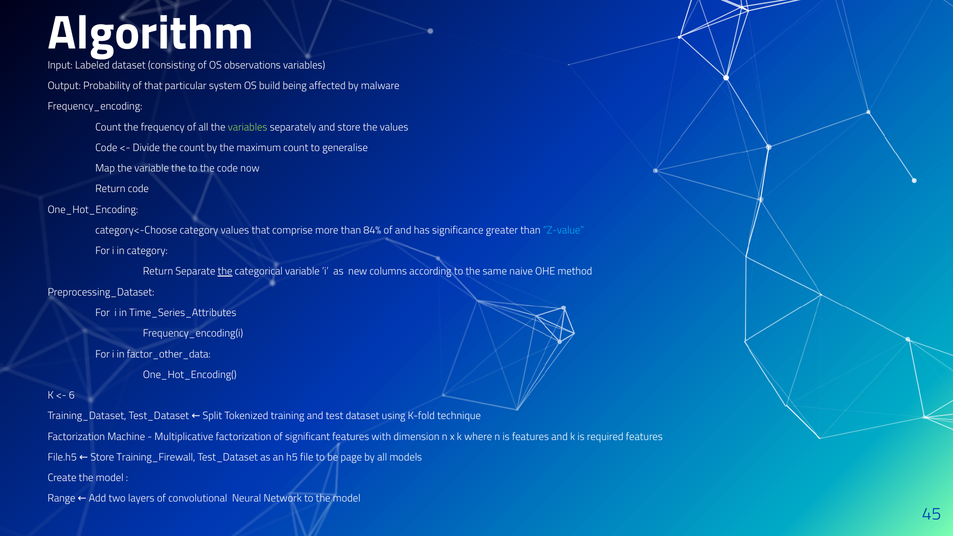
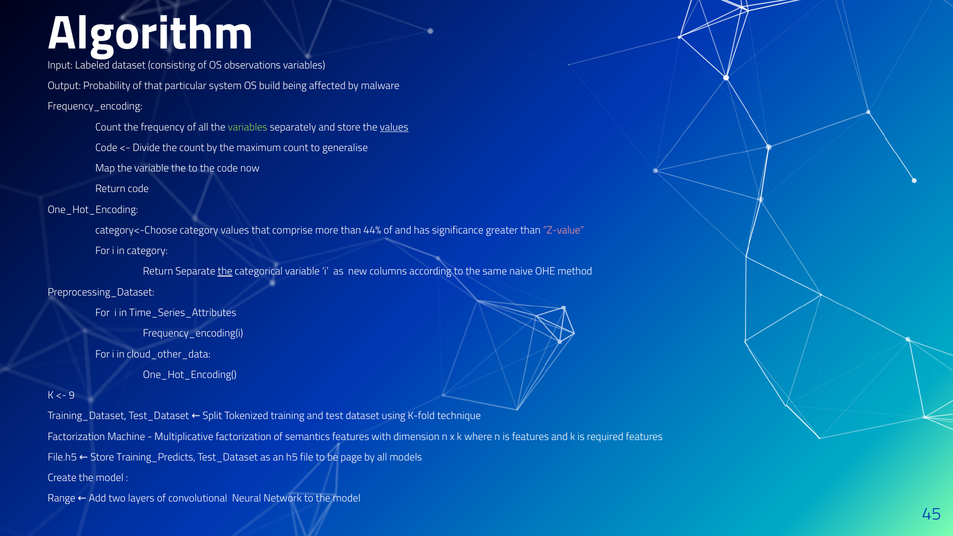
values underline: none -> present (394, 127)
84%: 84% -> 44% (372, 230)
Z-value colour: light blue -> pink (564, 230)
factor_other_data: factor_other_data -> cloud_other_data (169, 354)
6: 6 -> 9 (72, 395)
significant: significant -> semantics (308, 437)
Training_Firewall: Training_Firewall -> Training_Predicts (156, 457)
